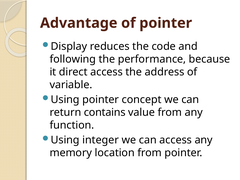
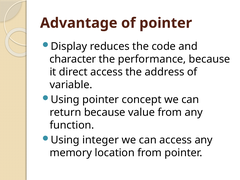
following: following -> character (73, 59)
return contains: contains -> because (105, 112)
